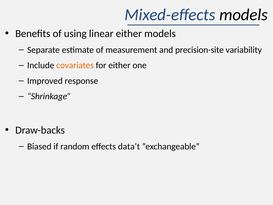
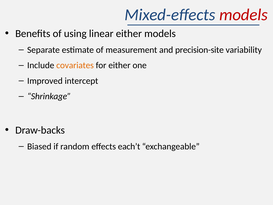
models colour: black -> red (244, 15)
response: response -> intercept (81, 81)
data’t: data’t -> each’t (129, 146)
